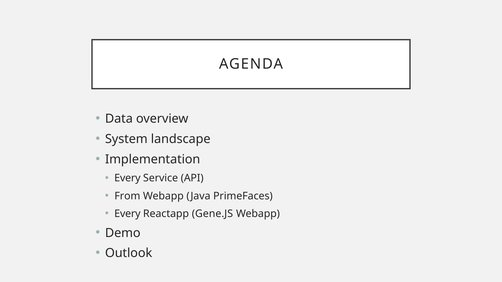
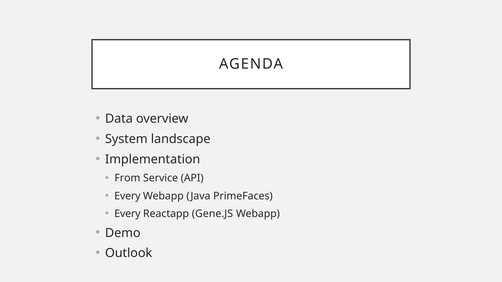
Every: Every -> From (127, 178)
From: From -> Every (127, 196)
